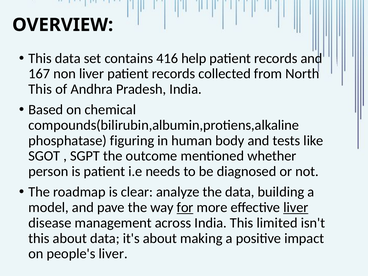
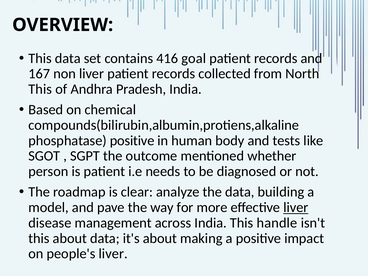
help: help -> goal (194, 58)
phosphatase figuring: figuring -> positive (132, 141)
for underline: present -> none (185, 207)
limited: limited -> handle (277, 223)
